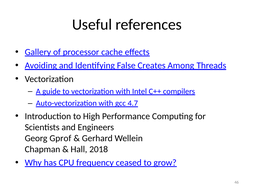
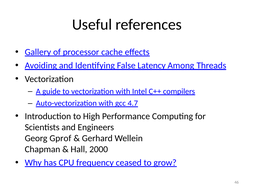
Creates: Creates -> Latency (152, 65)
2018: 2018 -> 2000 (99, 149)
